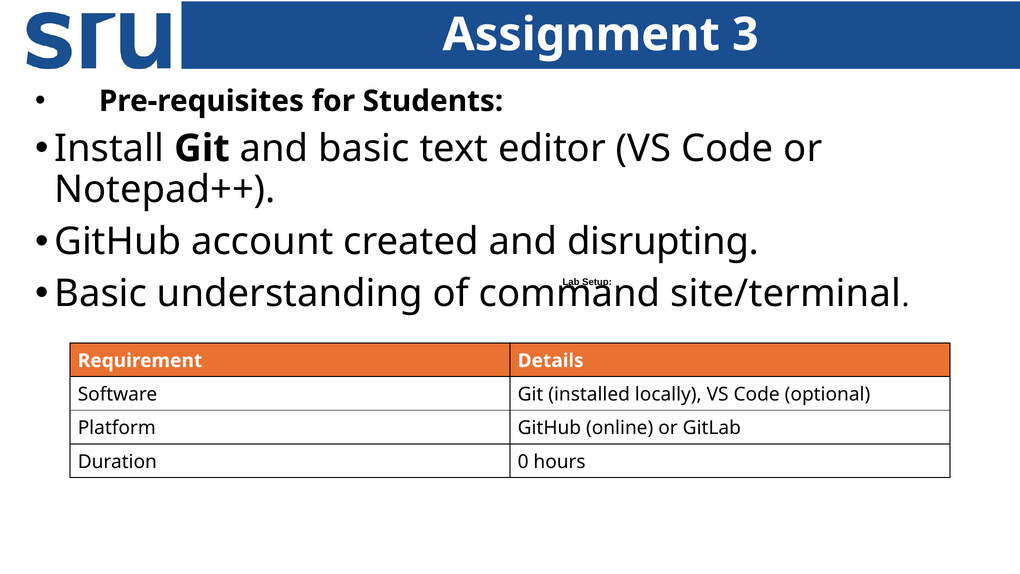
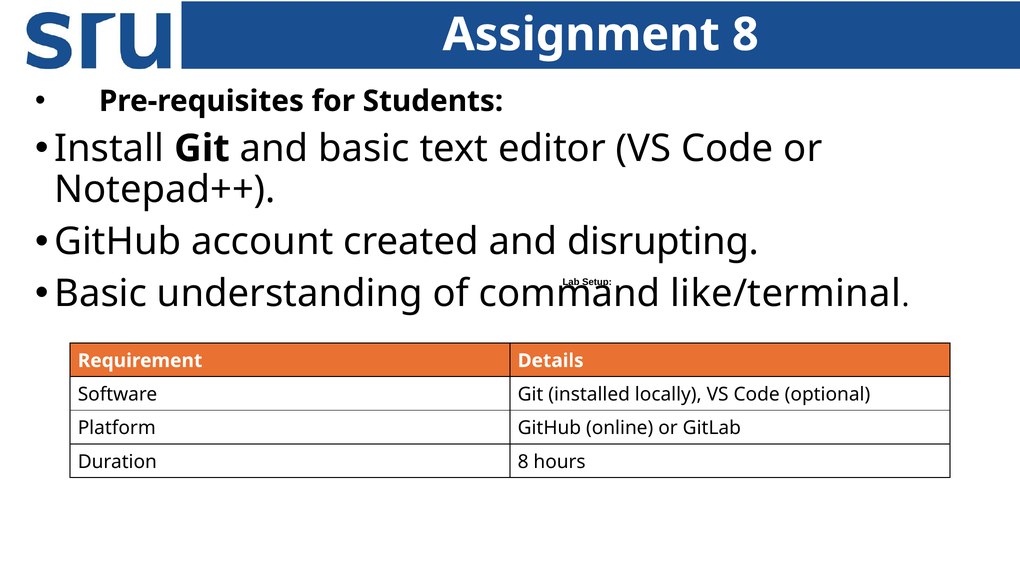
Assignment 3: 3 -> 8 (745, 35)
site/terminal: site/terminal -> like/terminal (786, 294)
Duration 0: 0 -> 8 (523, 462)
